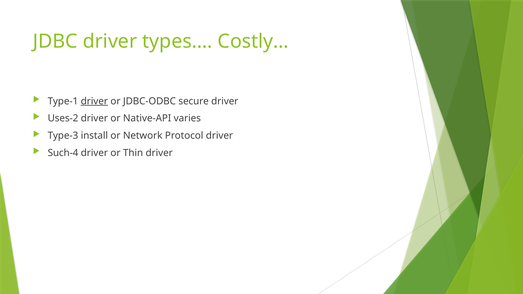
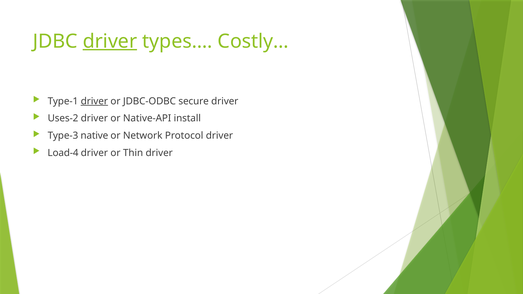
driver underline: none -> present (110, 41)
varies: varies -> install (187, 118)
install: install -> native (94, 136)
Such-4: Such-4 -> Load-4 (63, 153)
